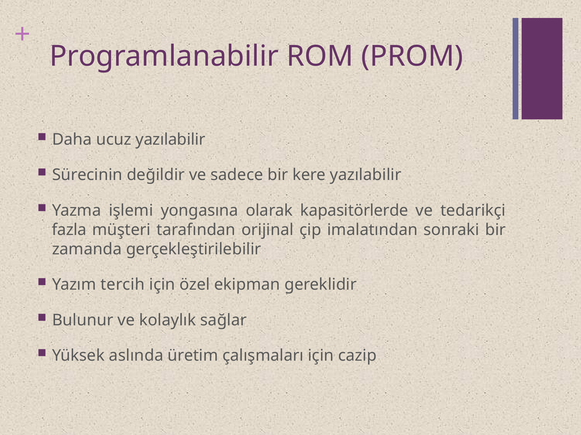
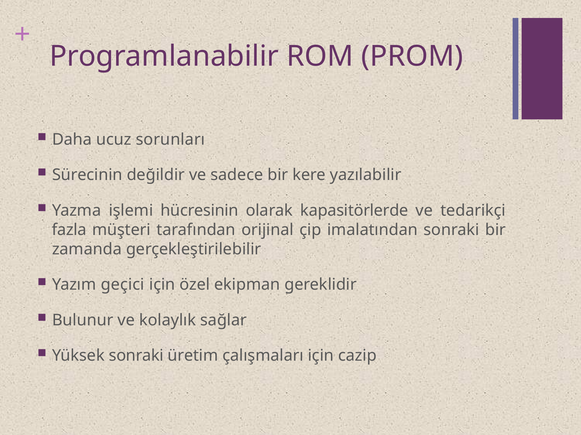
ucuz yazılabilir: yazılabilir -> sorunları (170, 140)
yongasına: yongasına -> hücresinin (199, 211)
tercih: tercih -> geçici (123, 285)
Yüksek aslında: aslında -> sonraki (136, 356)
